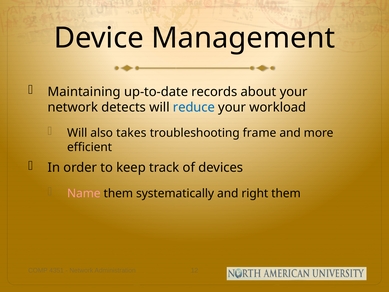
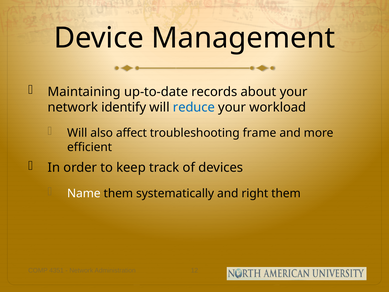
detects: detects -> identify (124, 107)
takes: takes -> affect (131, 133)
Name colour: pink -> white (84, 193)
